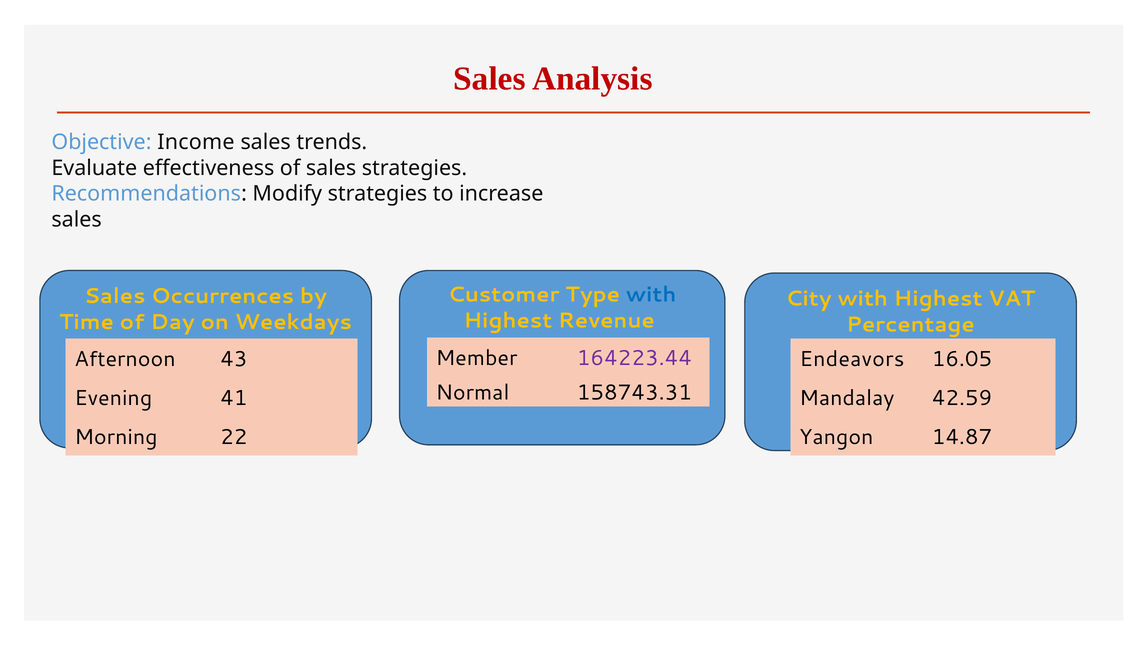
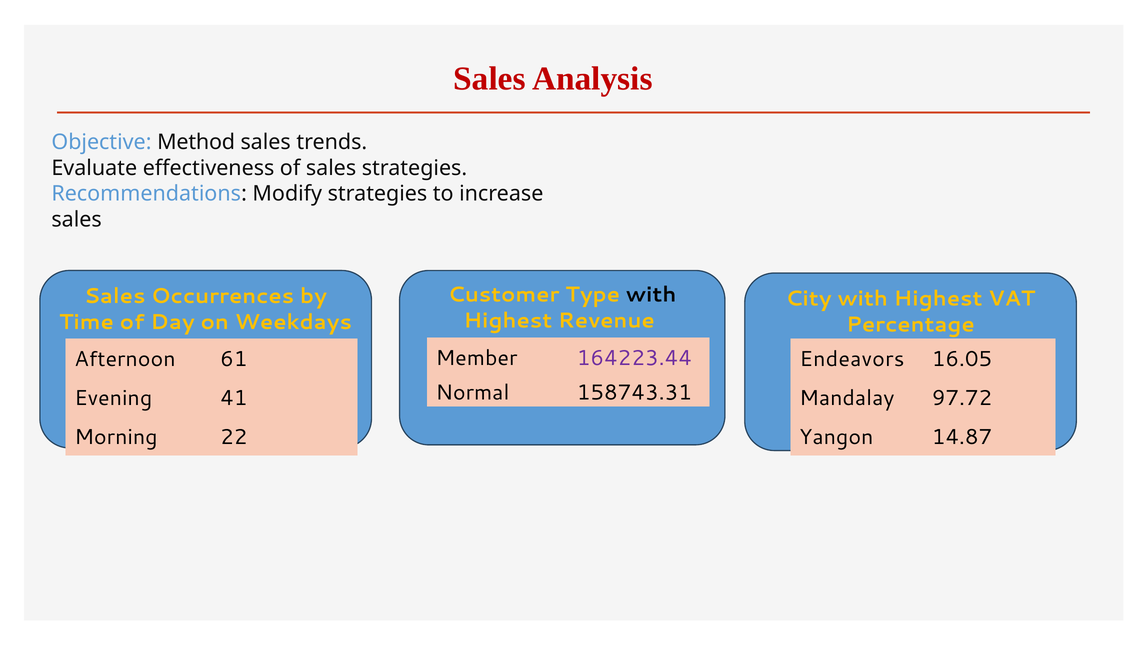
Income: Income -> Method (196, 142)
with colour: blue -> black (651, 295)
43: 43 -> 61 (234, 359)
42.59: 42.59 -> 97.72 (962, 398)
